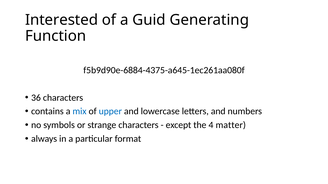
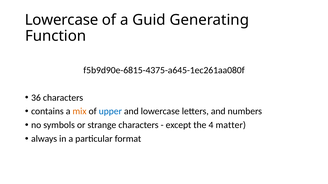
Interested: Interested -> Lowercase (62, 20)
f5b9d90e-6884-4375-a645-1ec261aa080f: f5b9d90e-6884-4375-a645-1ec261aa080f -> f5b9d90e-6815-4375-a645-1ec261aa080f (164, 70)
mix colour: blue -> orange (80, 112)
